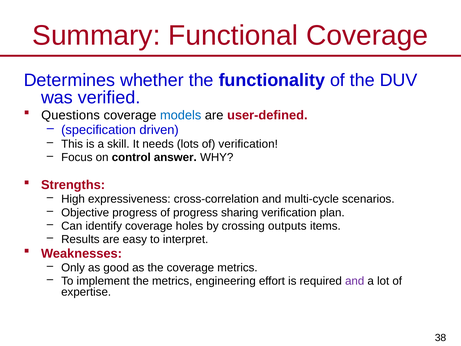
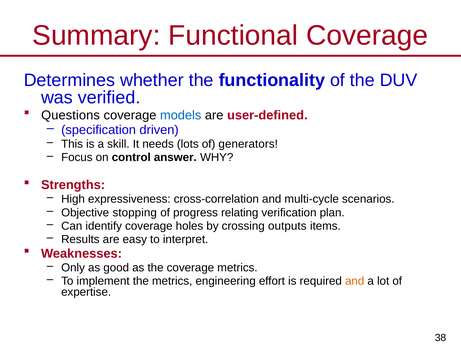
of verification: verification -> generators (248, 144)
Objective progress: progress -> stopping (135, 212)
sharing: sharing -> relating (240, 212)
and colour: purple -> orange (355, 281)
